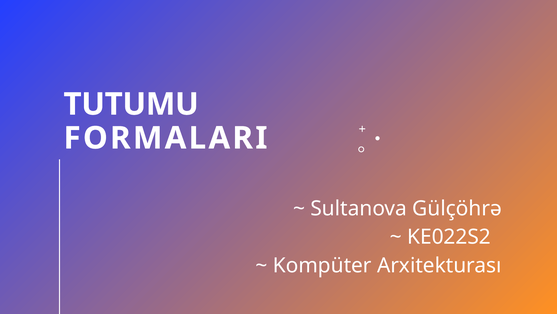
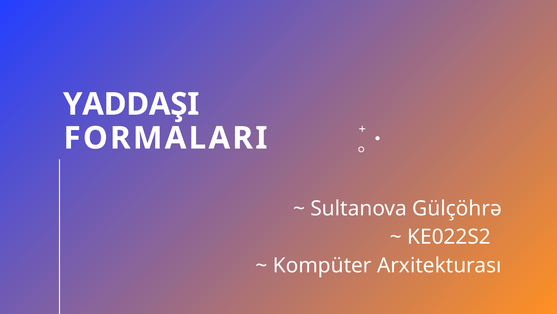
TUTUMU: TUTUMU -> YADDAŞI (131, 104)
